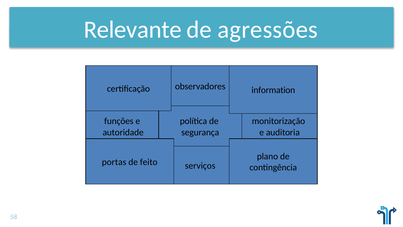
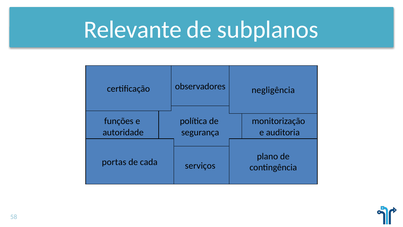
agressões: agressões -> subplanos (268, 30)
information: information -> negligência (273, 90)
feito: feito -> cada (149, 162)
